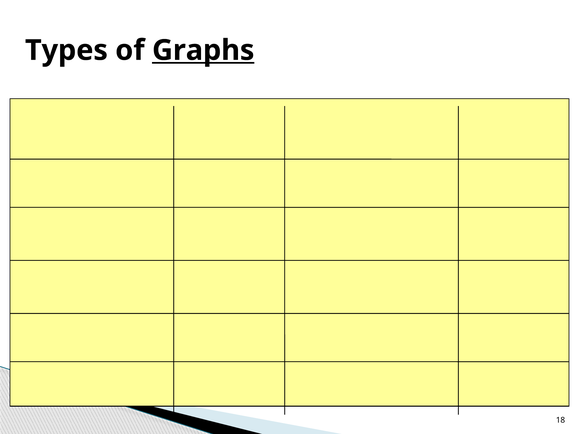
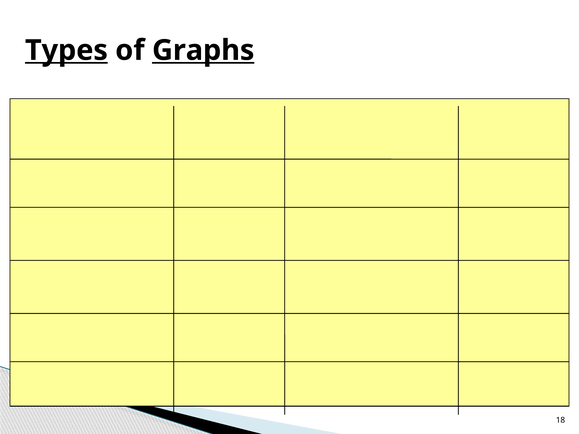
Types underline: none -> present (66, 50)
